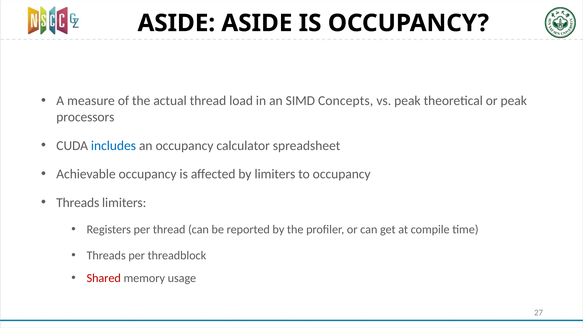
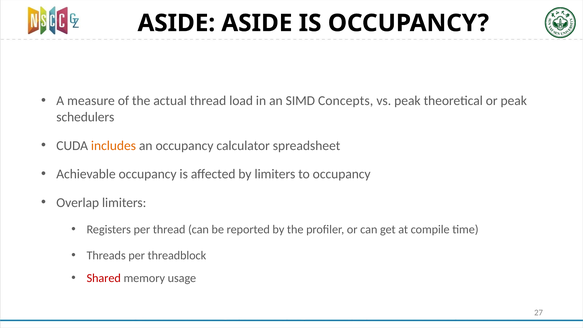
processors: processors -> schedulers (85, 117)
includes colour: blue -> orange (113, 146)
Threads: Threads -> Overlap (78, 203)
